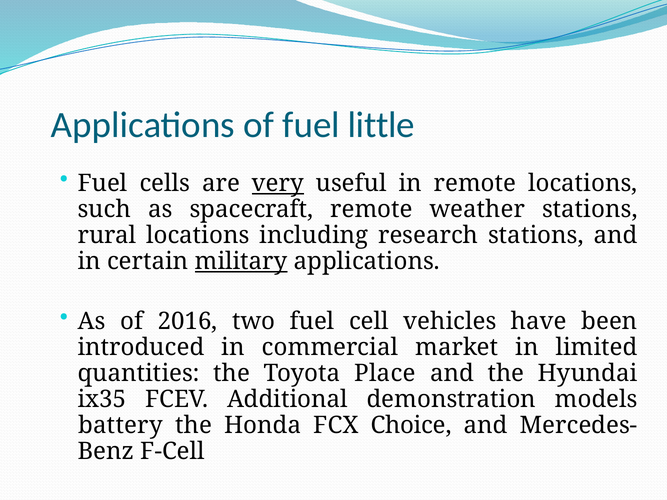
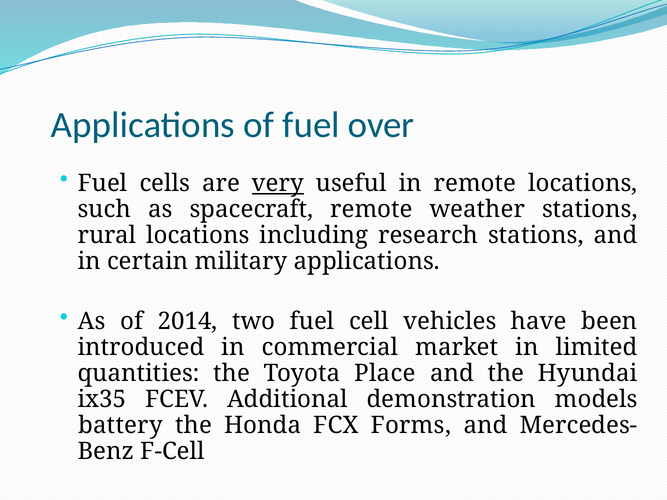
little: little -> over (381, 125)
military underline: present -> none (241, 261)
2016: 2016 -> 2014 (188, 321)
Choice: Choice -> Forms (411, 425)
